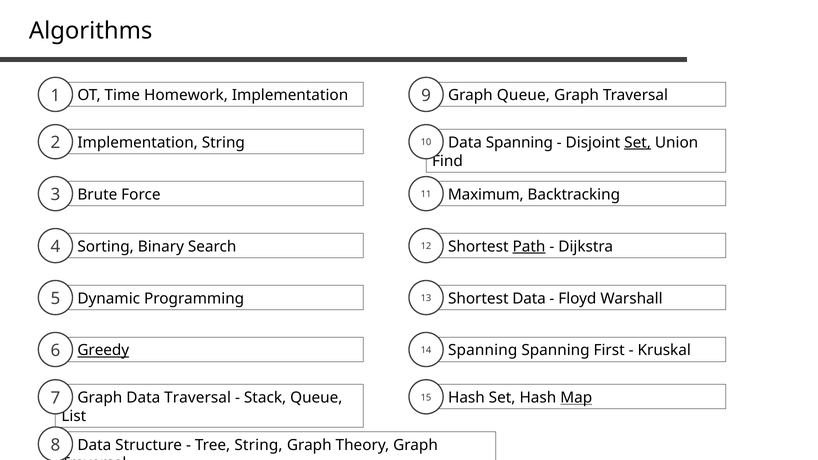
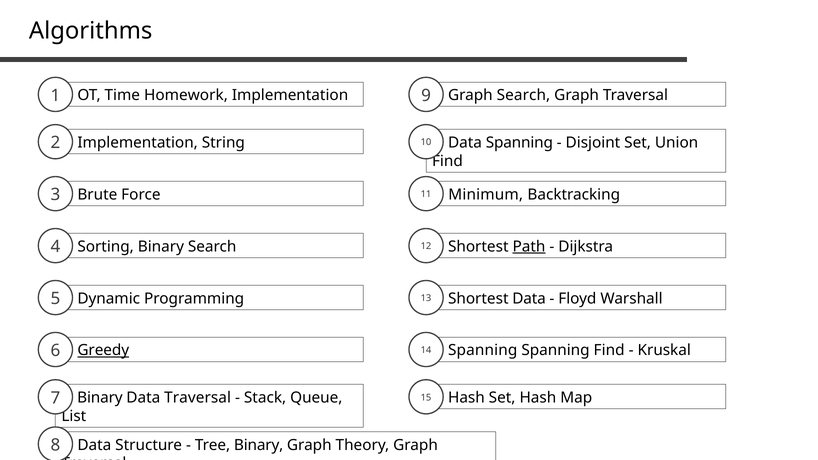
Graph Queue: Queue -> Search (523, 95)
Set underline: present -> none (638, 143)
Maximum: Maximum -> Minimum (486, 195)
Spanning First: First -> Find (609, 350)
Graph: Graph -> Binary (100, 398)
Map underline: present -> none (576, 398)
Tree String: String -> Binary (259, 445)
